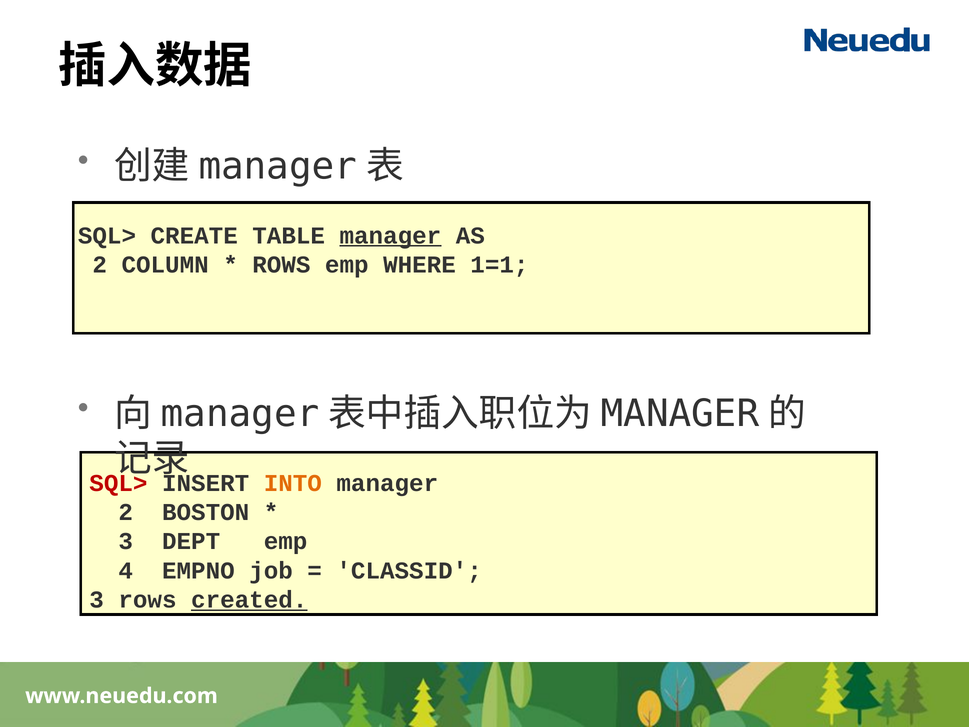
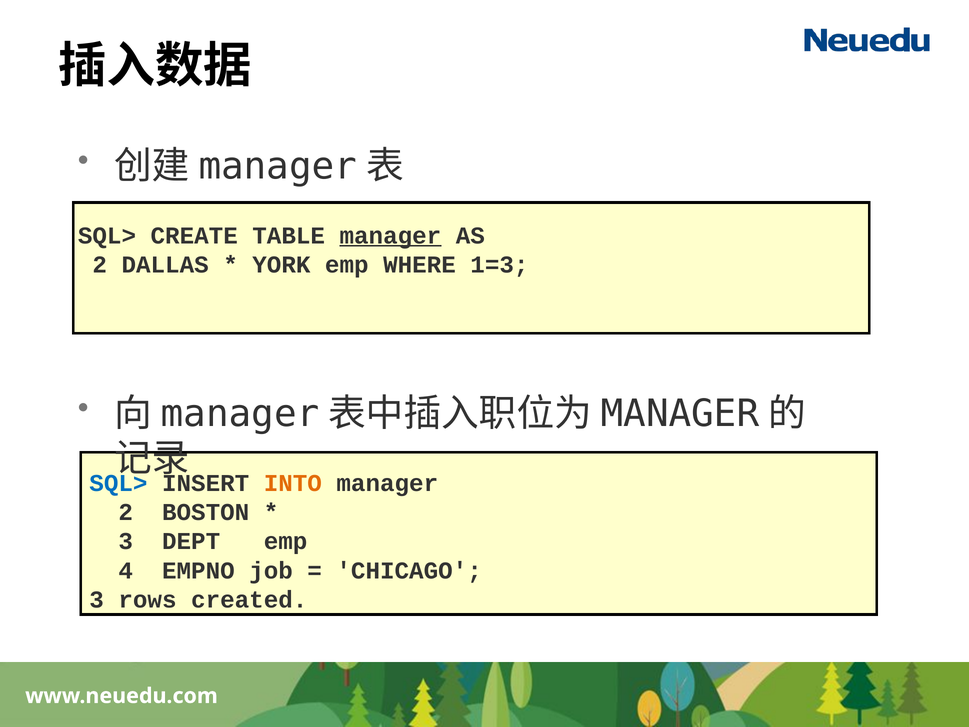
COLUMN: COLUMN -> DALLAS (165, 265)
ROWS: ROWS -> YORK (281, 265)
1=1: 1=1 -> 1=3 (499, 265)
SQL> colour: red -> blue (118, 483)
CLASSID: CLASSID -> CHICAGO (409, 570)
created underline: present -> none (249, 599)
